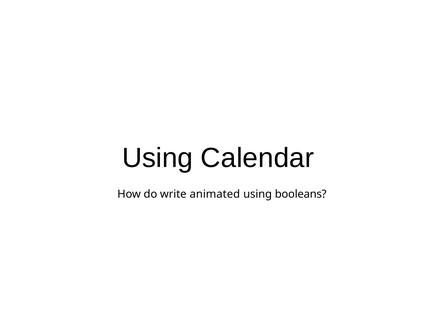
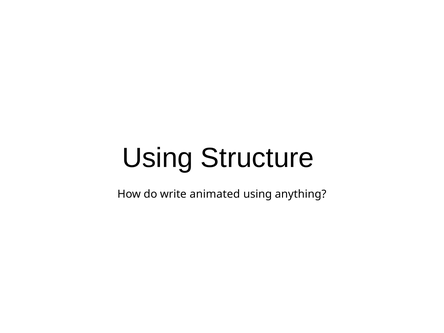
Calendar: Calendar -> Structure (257, 158)
booleans: booleans -> anything (301, 194)
